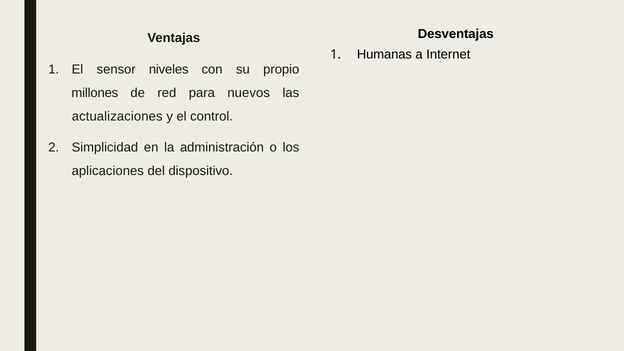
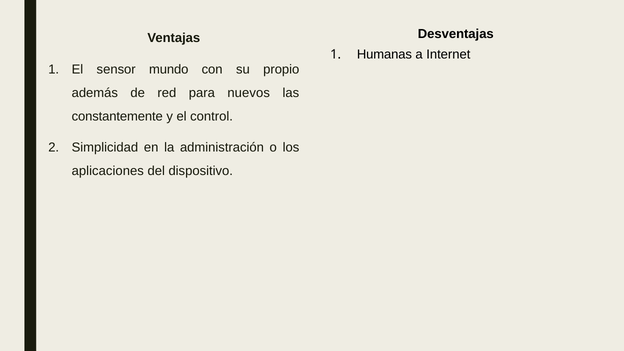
niveles: niveles -> mundo (169, 69)
millones: millones -> además (95, 93)
actualizaciones: actualizaciones -> constantemente (117, 116)
